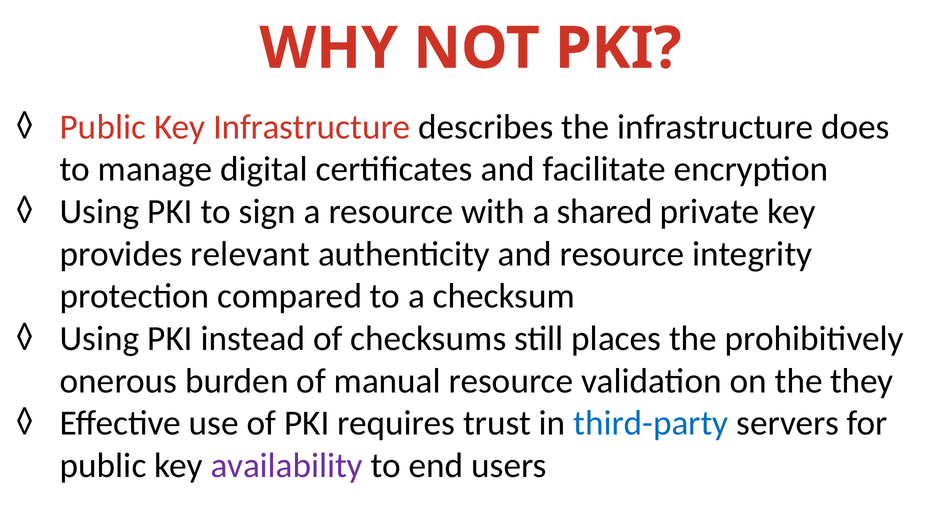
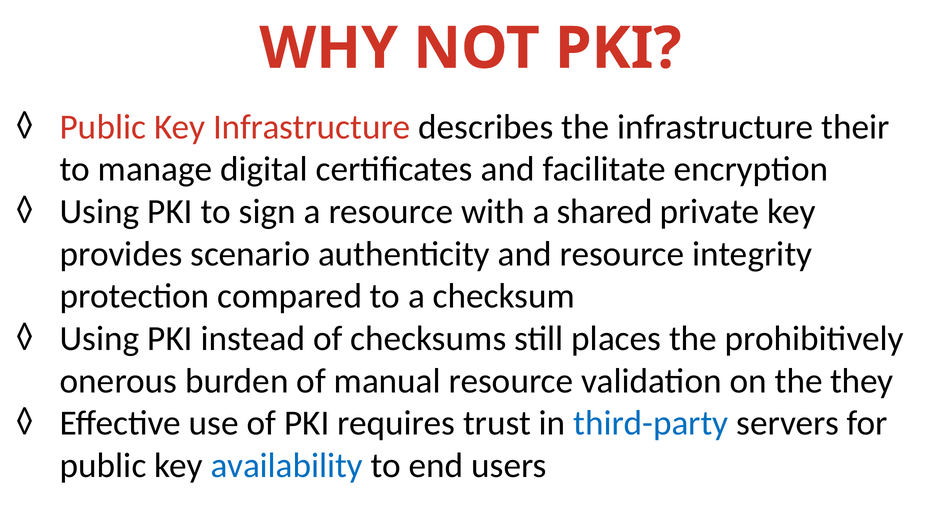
does: does -> their (855, 127)
relevant: relevant -> scenario (250, 254)
availability colour: purple -> blue (287, 466)
